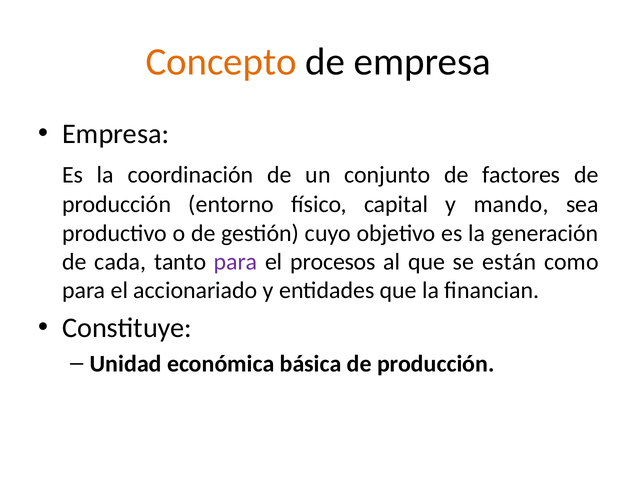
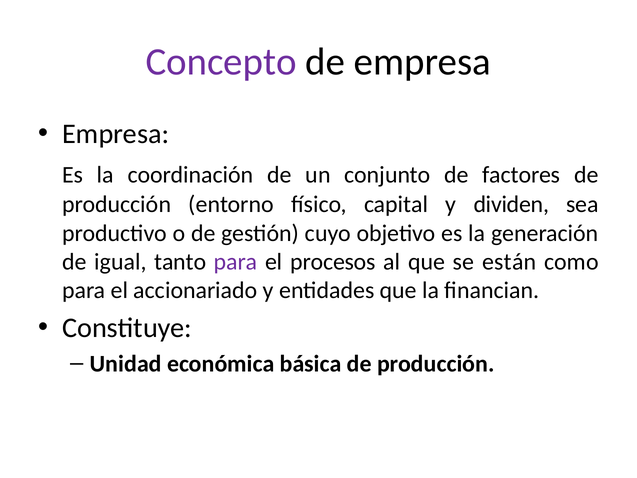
Concepto colour: orange -> purple (221, 62)
mando: mando -> dividen (511, 204)
cada: cada -> igual (120, 262)
